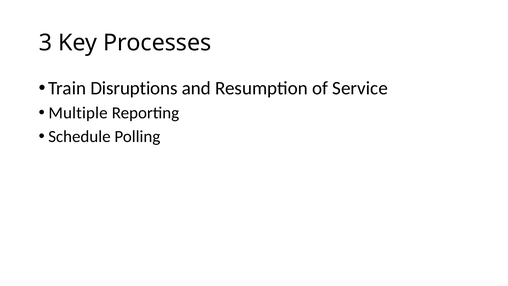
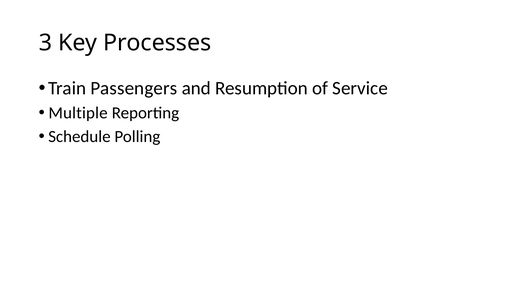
Disruptions: Disruptions -> Passengers (134, 88)
